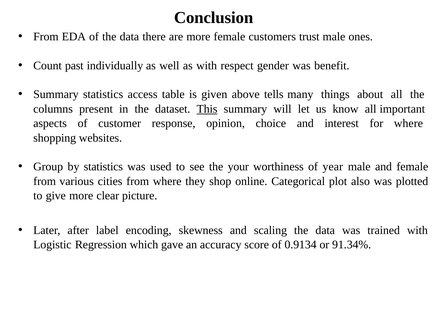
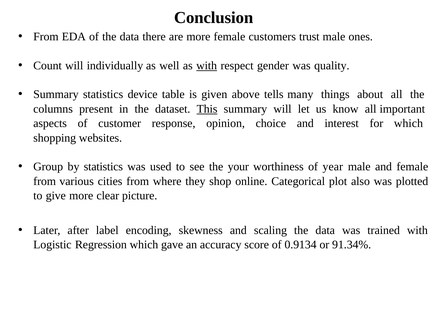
Count past: past -> will (74, 65)
with underline: none -> present (207, 65)
benefit: benefit -> quality (332, 65)
access: access -> device (143, 94)
for where: where -> which (408, 123)
